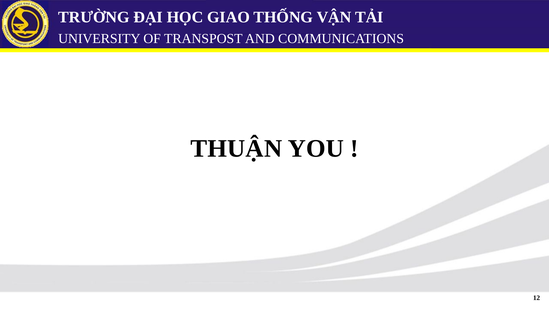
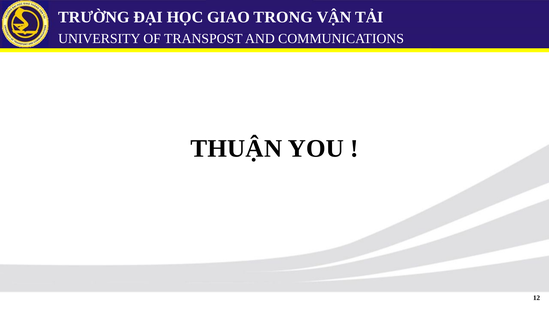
THỐNG: THỐNG -> TRONG (283, 17)
